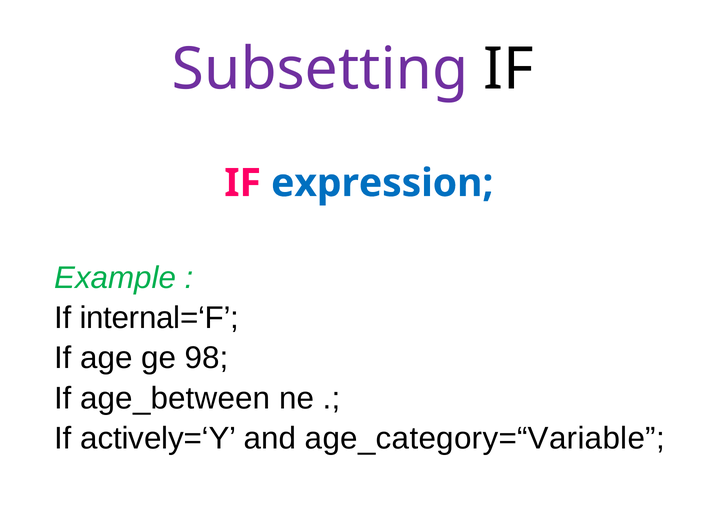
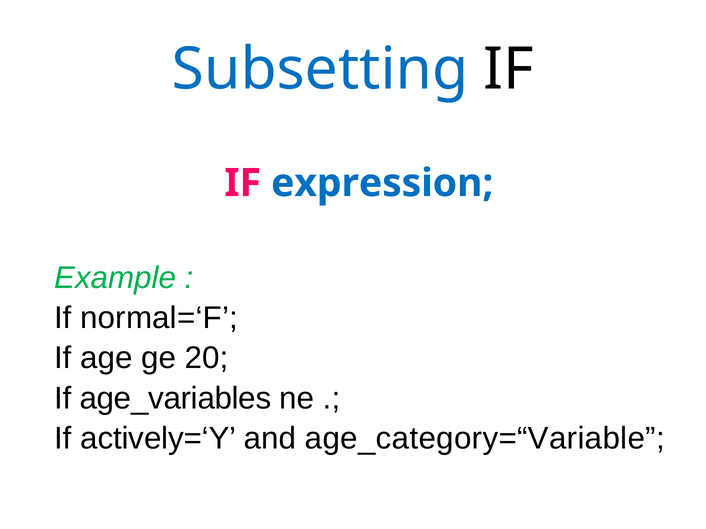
Subsetting colour: purple -> blue (320, 69)
internal=‘F: internal=‘F -> normal=‘F (159, 318)
98: 98 -> 20 (207, 358)
age_between: age_between -> age_variables (175, 399)
